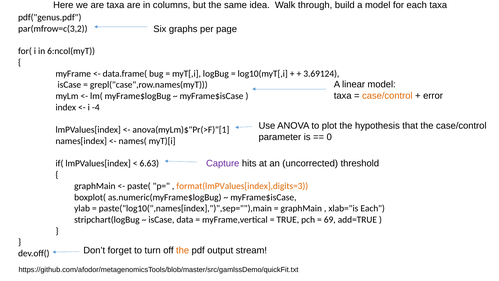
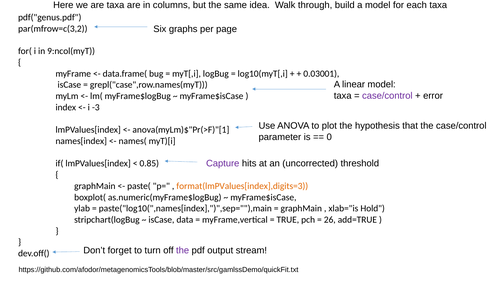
6:ncol(myT: 6:ncol(myT -> 9:ncol(myT (71, 51)
3.69124: 3.69124 -> 0.03001 (321, 74)
case/control colour: orange -> purple (387, 96)
-4: -4 -> -3 (96, 107)
6.63: 6.63 -> 0.85 (149, 163)
xlab="is Each: Each -> Hold (373, 208)
69: 69 -> 26 (330, 220)
the colour: orange -> purple (183, 250)
